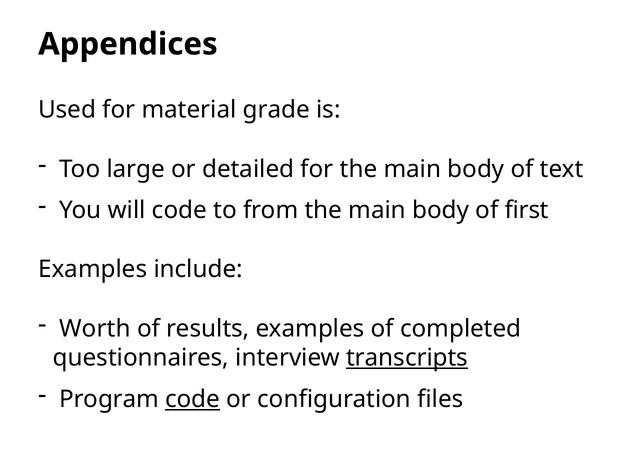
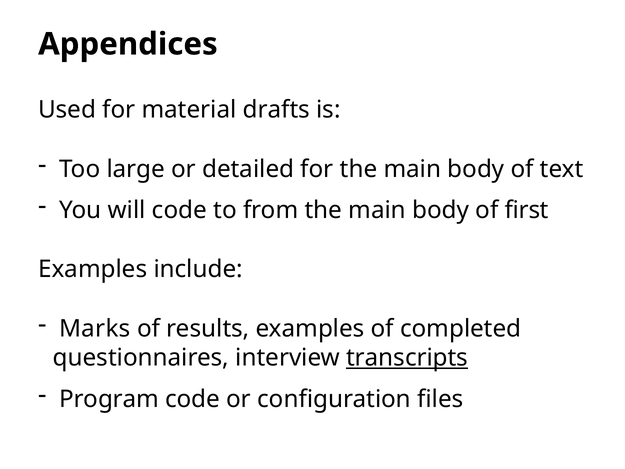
grade: grade -> drafts (276, 110)
Worth: Worth -> Marks (95, 328)
code underline: present -> none (193, 399)
